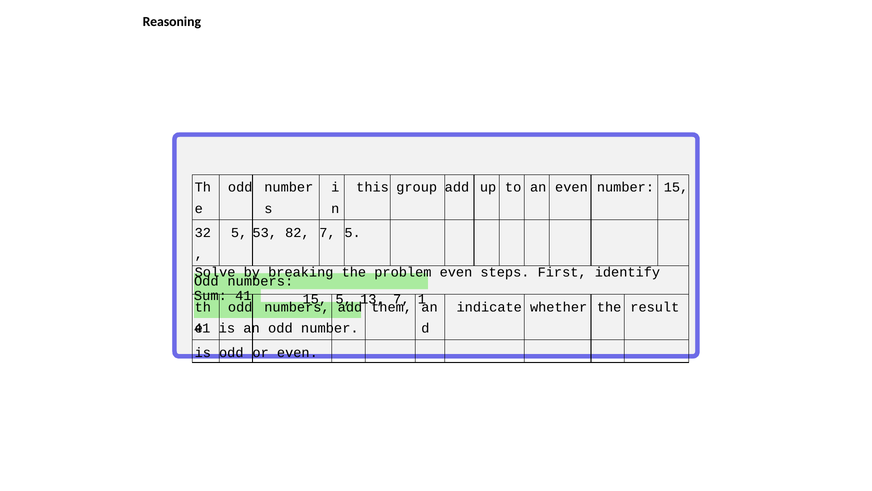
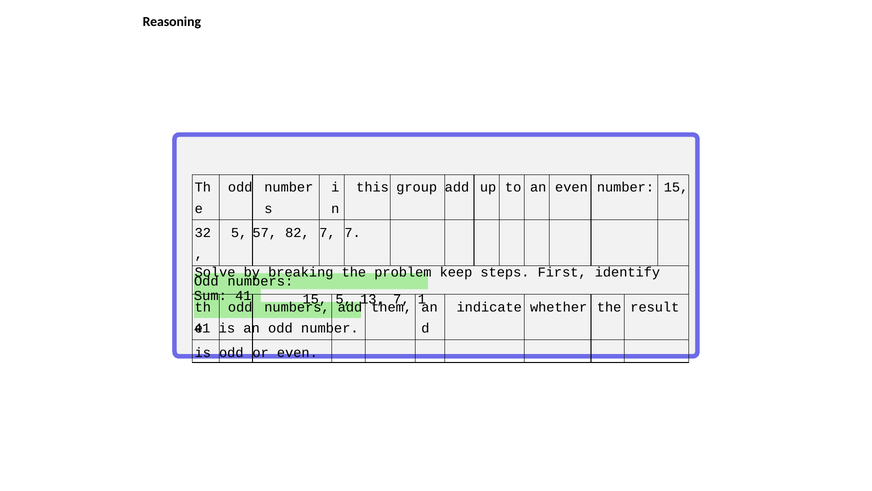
53: 53 -> 57 (265, 233)
7 5: 5 -> 7 (353, 233)
problem even: even -> keep (456, 272)
